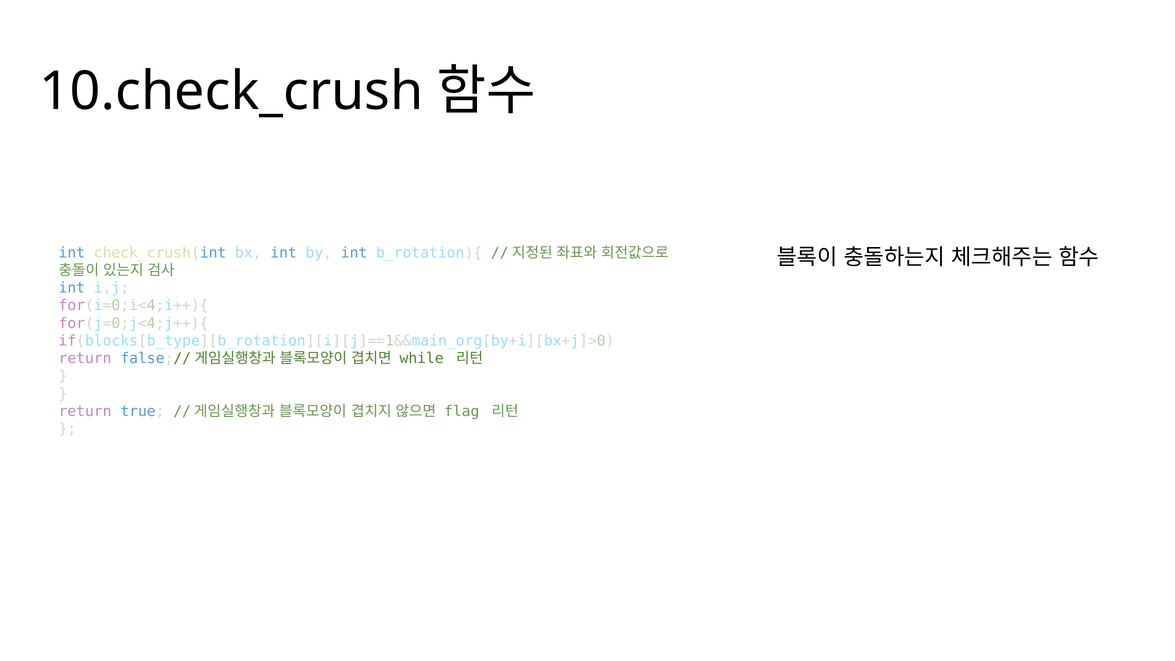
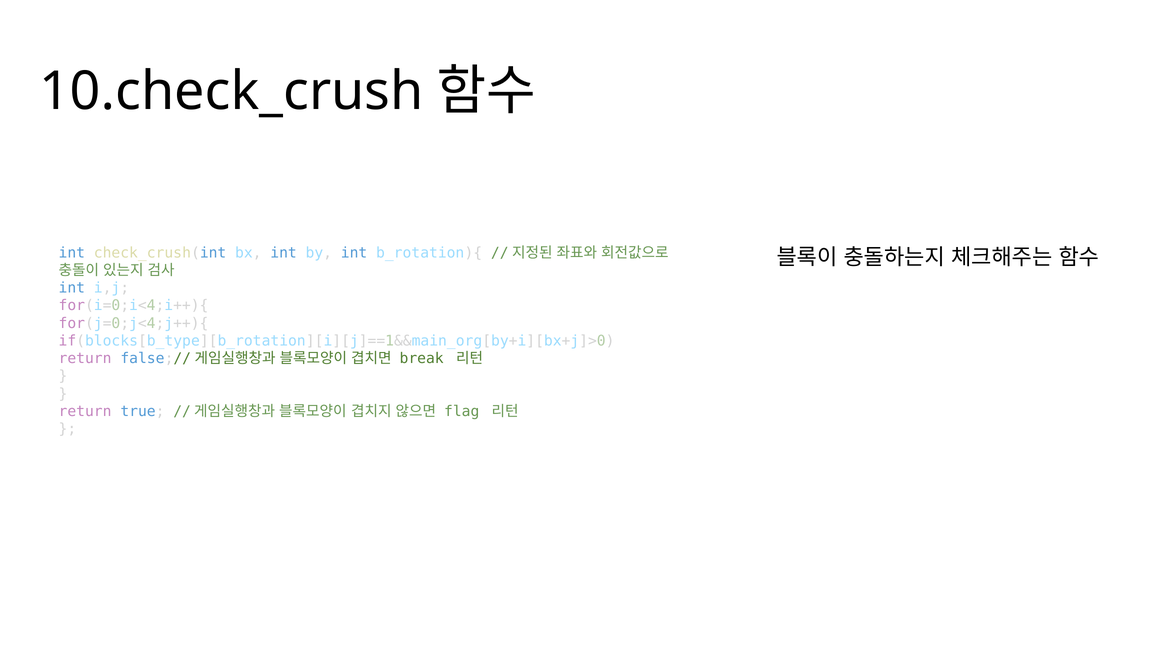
while: while -> break (422, 358)
